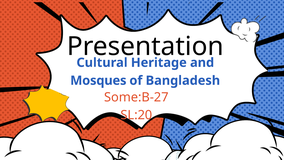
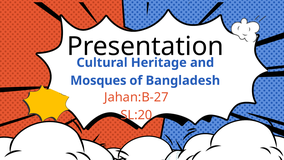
Some:B-27: Some:B-27 -> Jahan:B-27 (136, 97)
